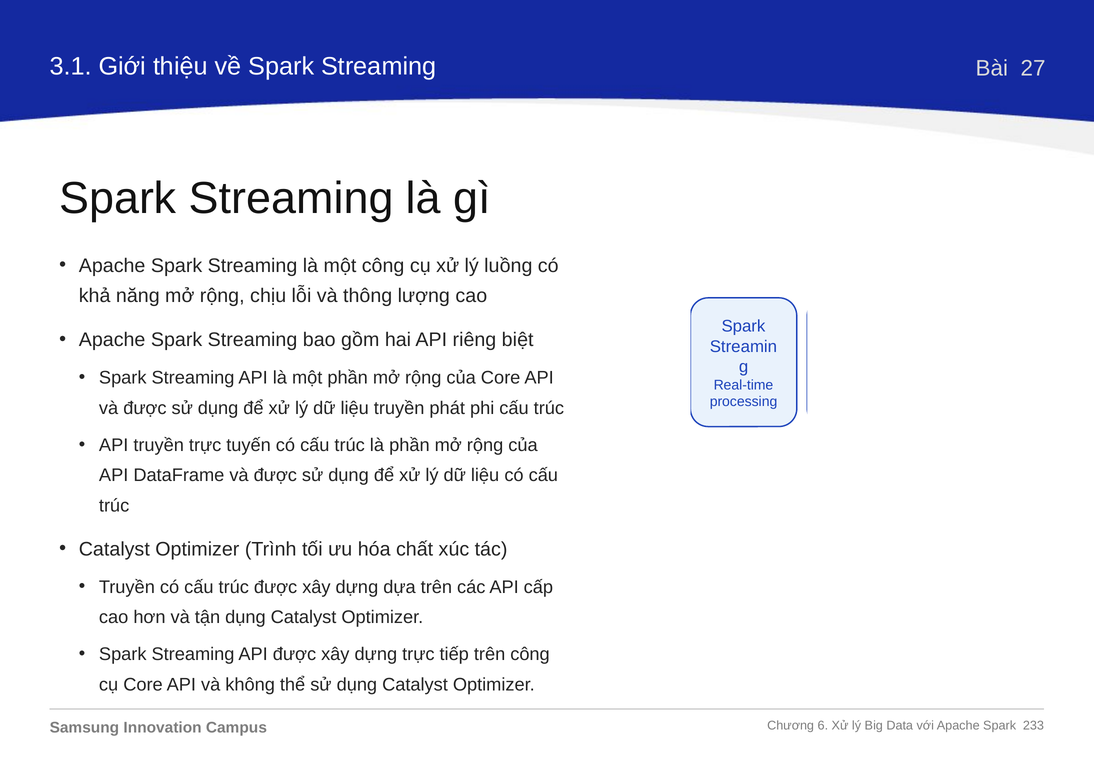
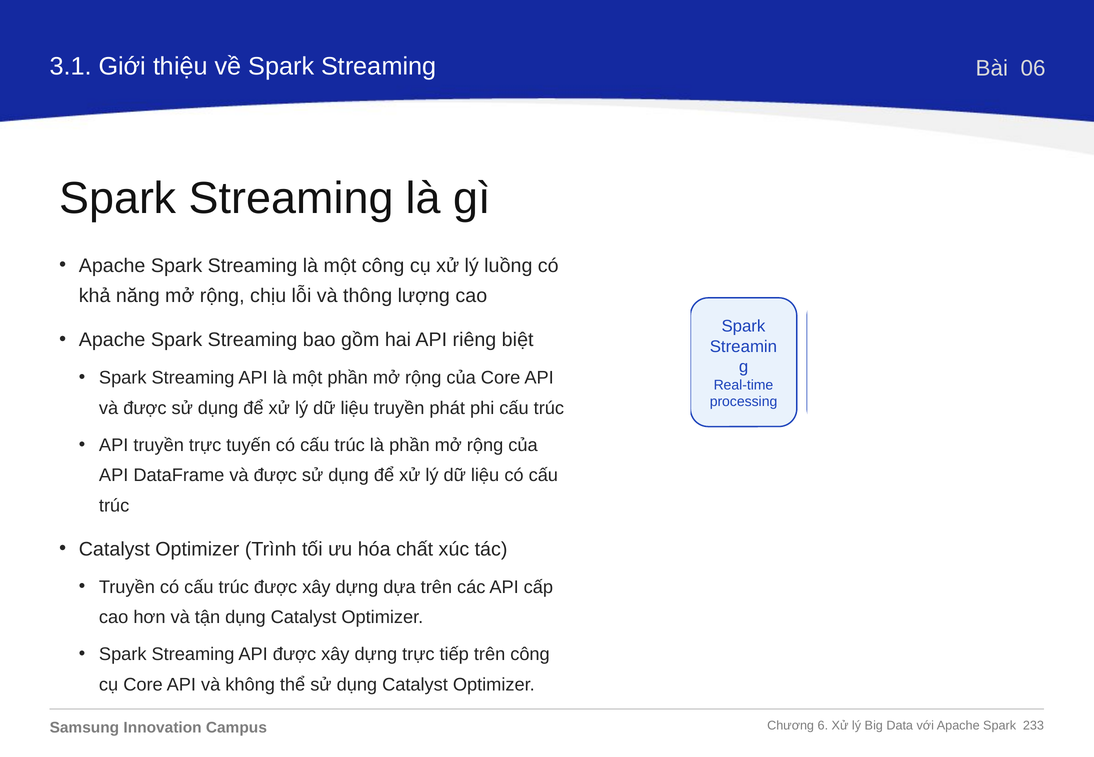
27: 27 -> 06 (1033, 68)
